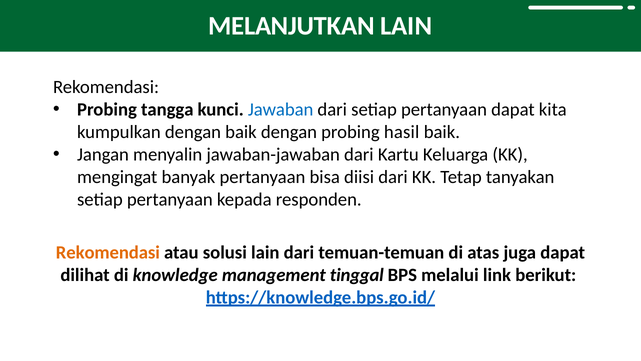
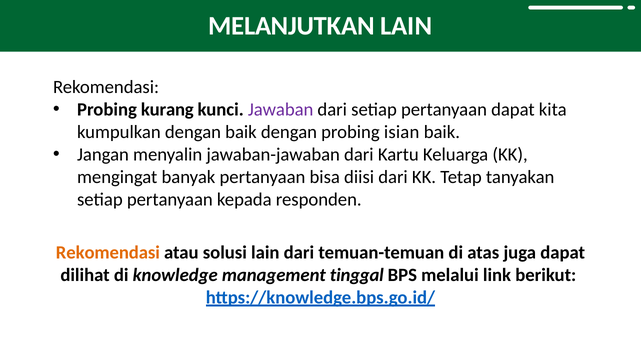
tangga: tangga -> kurang (167, 110)
Jawaban colour: blue -> purple (281, 110)
hasil: hasil -> isian (402, 132)
